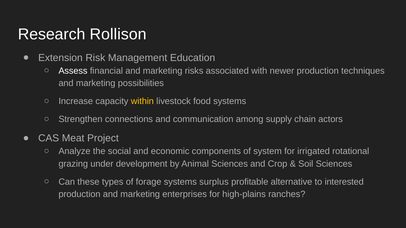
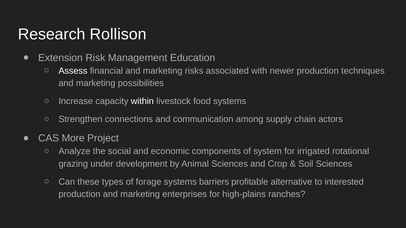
within colour: yellow -> white (142, 101)
Meat: Meat -> More (73, 139)
surplus: surplus -> barriers (214, 182)
